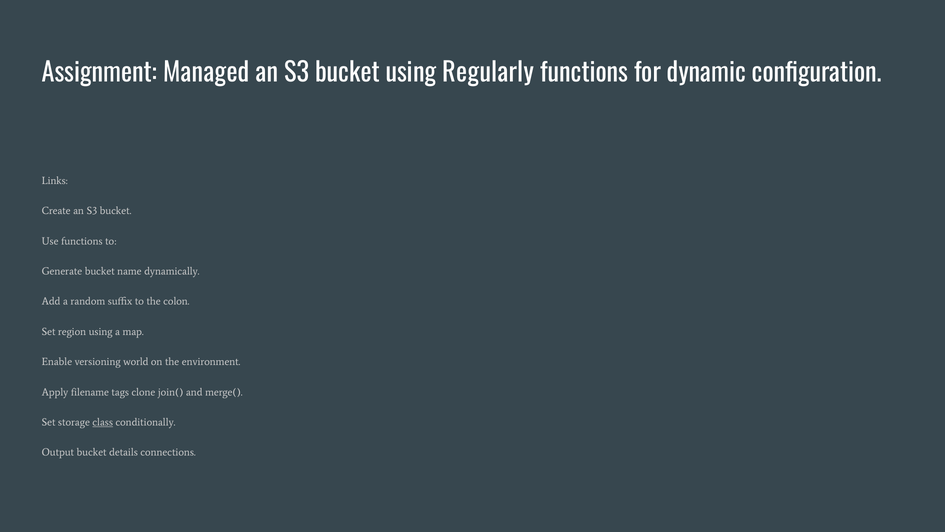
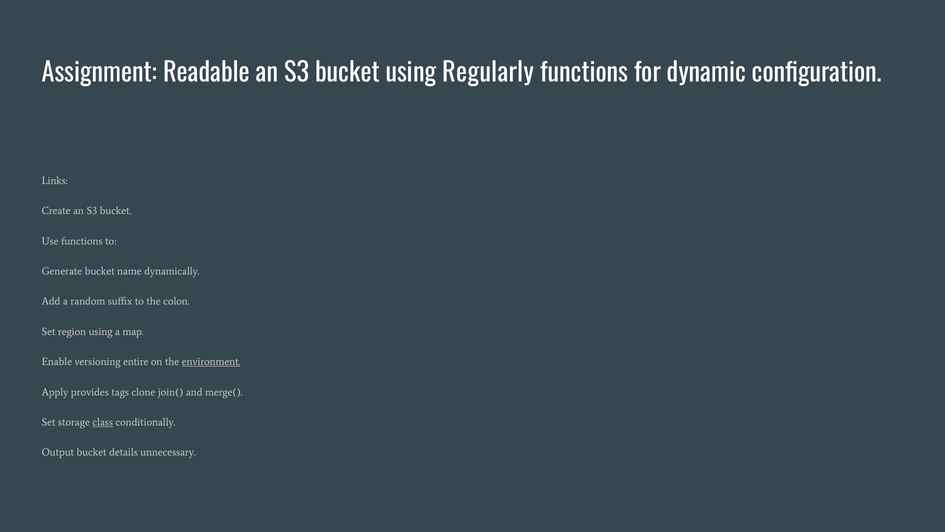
Managed: Managed -> Readable (207, 73)
world: world -> entire (136, 362)
environment underline: none -> present (211, 362)
filename: filename -> provides (90, 392)
connections: connections -> unnecessary (168, 452)
